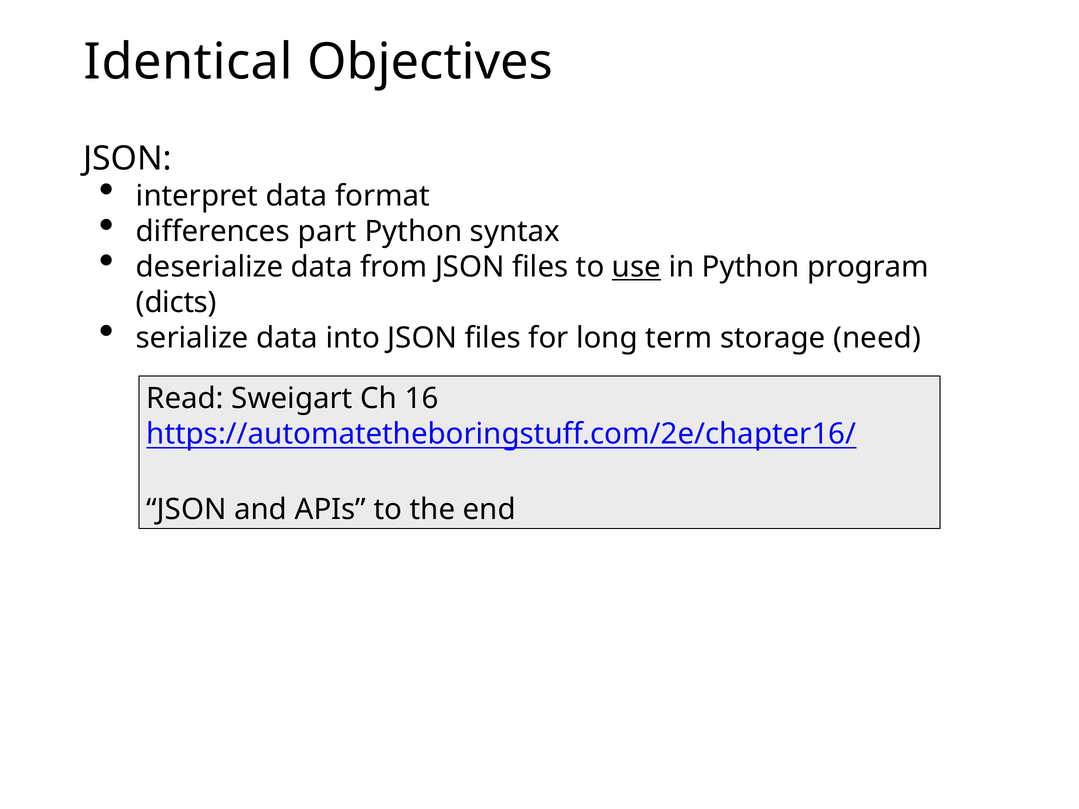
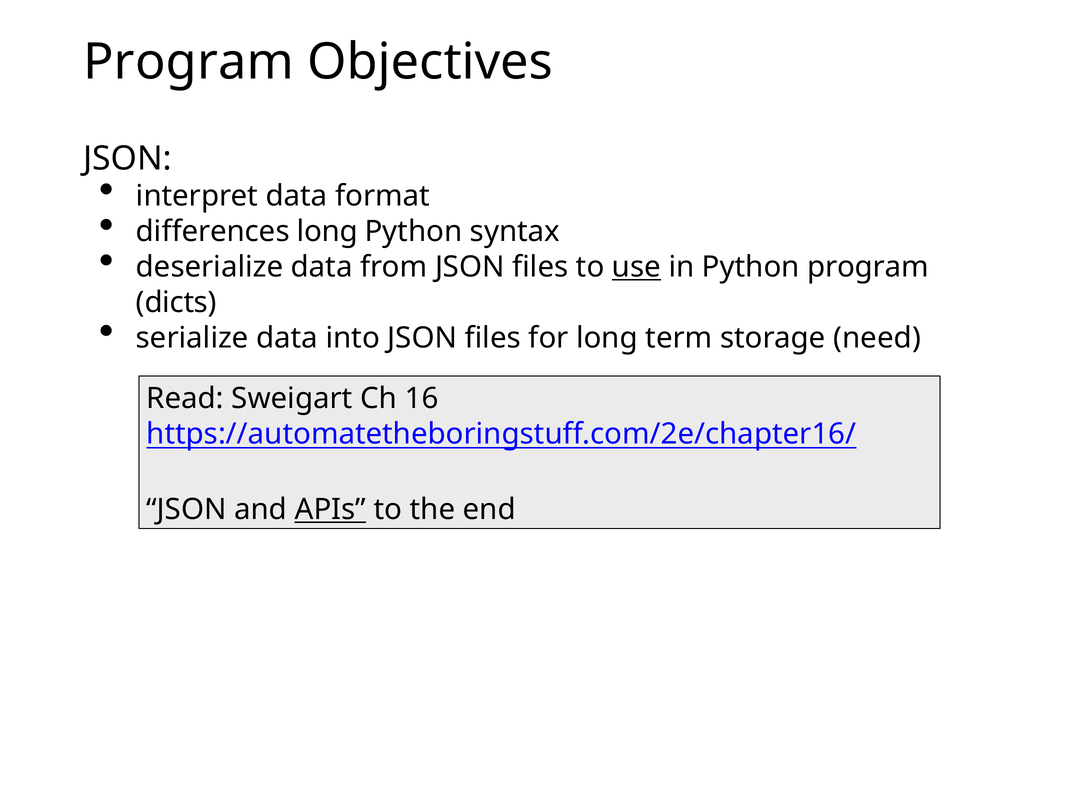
Identical: Identical -> Program (189, 62)
differences part: part -> long (327, 232)
APIs underline: none -> present (330, 510)
